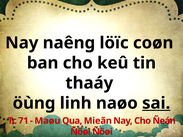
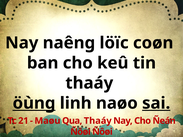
öùng underline: none -> present (34, 103)
71: 71 -> 21 (23, 121)
Qua Mieãn: Mieãn -> Thaáy (98, 121)
